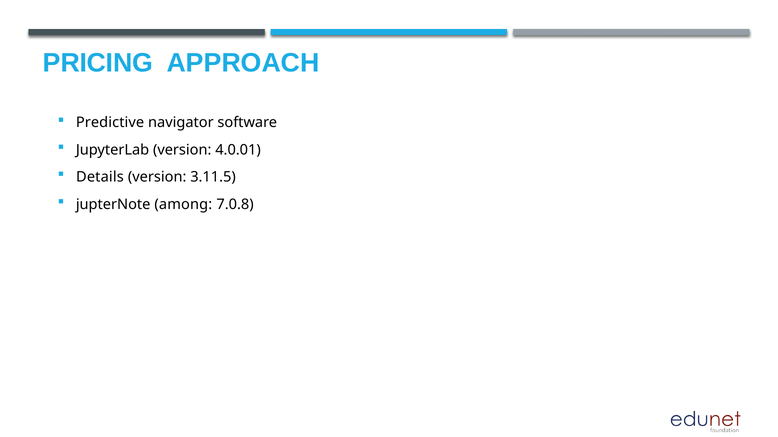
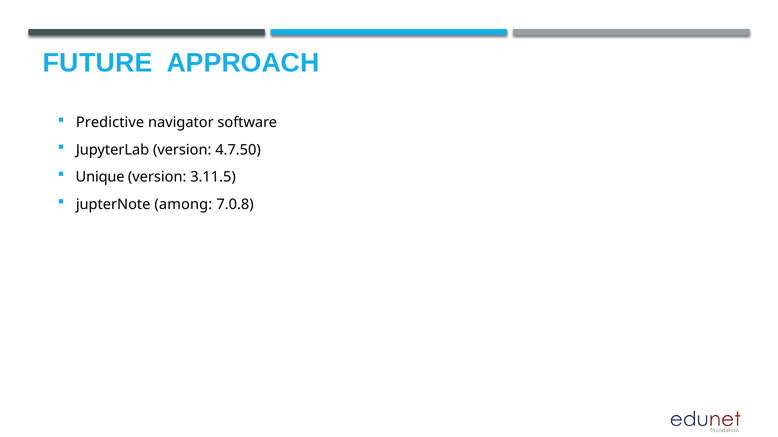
PRICING: PRICING -> FUTURE (98, 63)
4.0.01: 4.0.01 -> 4.7.50 (238, 150)
Details: Details -> Unique (100, 177)
